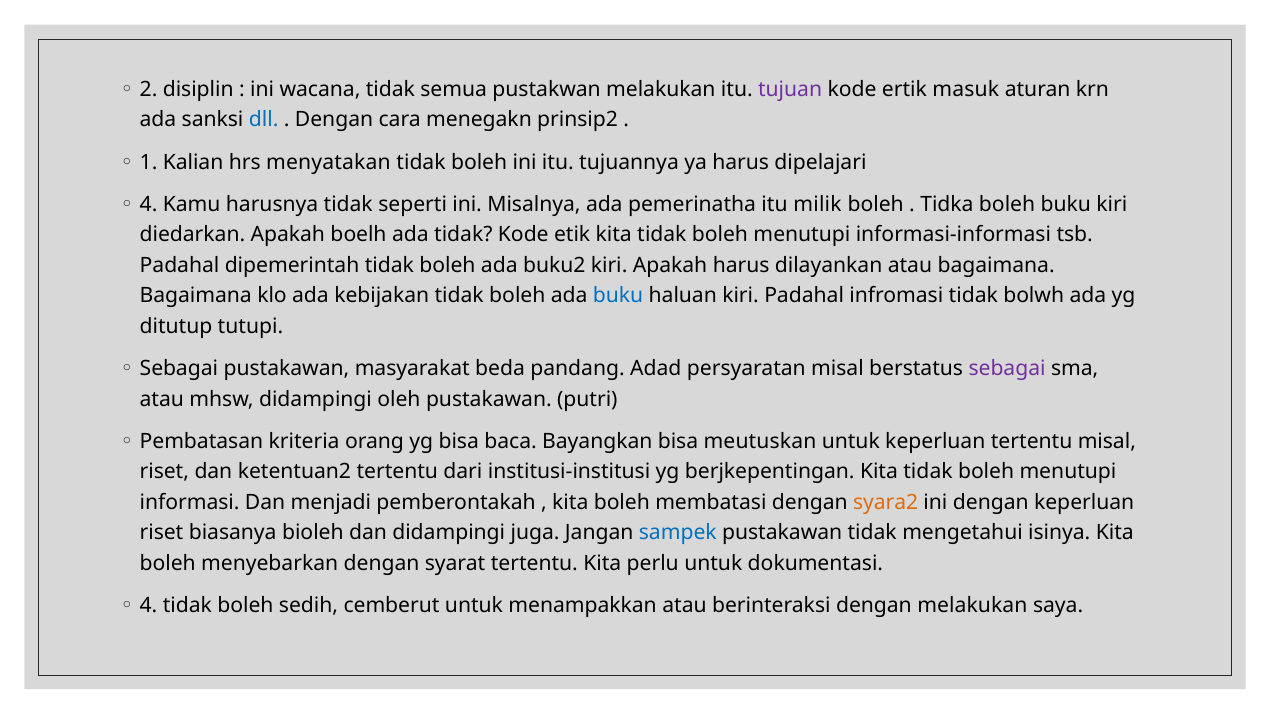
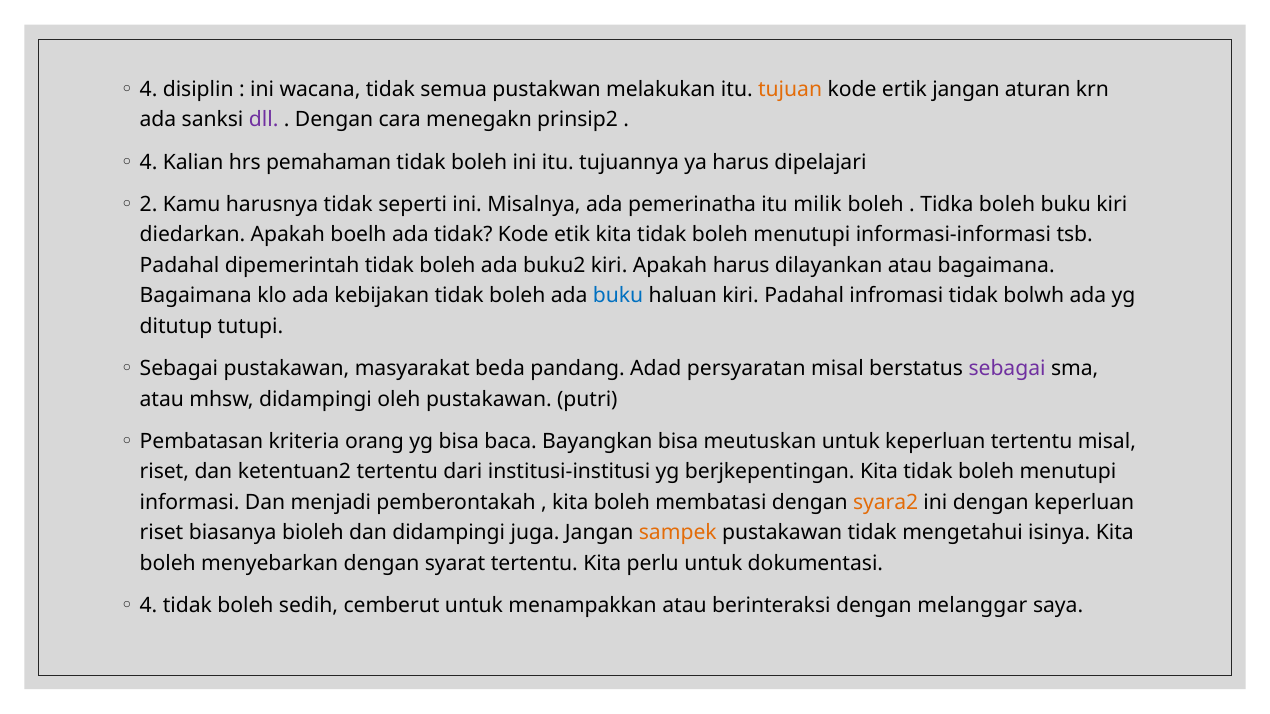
2: 2 -> 4 (149, 89)
tujuan colour: purple -> orange (790, 89)
ertik masuk: masuk -> jangan (966, 89)
dll colour: blue -> purple (264, 120)
1: 1 -> 4 (149, 162)
menyatakan: menyatakan -> pemahaman (329, 162)
4: 4 -> 2 (149, 205)
sampek colour: blue -> orange (678, 533)
dengan melakukan: melakukan -> melanggar (972, 606)
